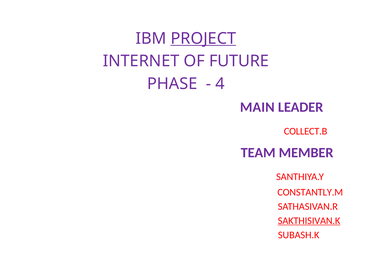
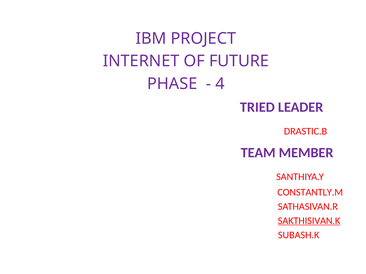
PROJECT underline: present -> none (203, 38)
MAIN: MAIN -> TRIED (257, 107)
COLLECT.B: COLLECT.B -> DRASTIC.B (306, 132)
